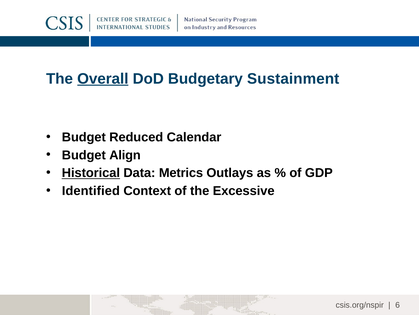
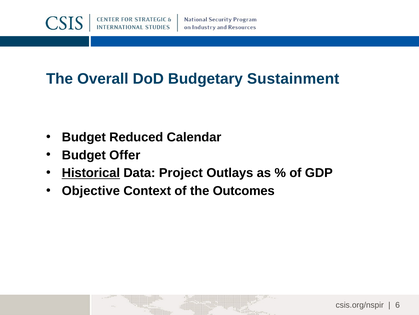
Overall underline: present -> none (103, 79)
Align: Align -> Offer (125, 155)
Metrics: Metrics -> Project (181, 173)
Identified: Identified -> Objective (91, 191)
Excessive: Excessive -> Outcomes (244, 191)
